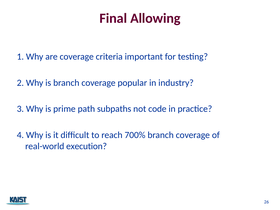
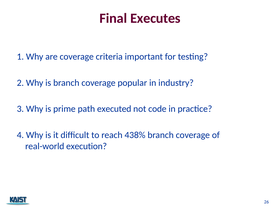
Allowing: Allowing -> Executes (155, 18)
subpaths: subpaths -> executed (114, 109)
700%: 700% -> 438% (135, 135)
